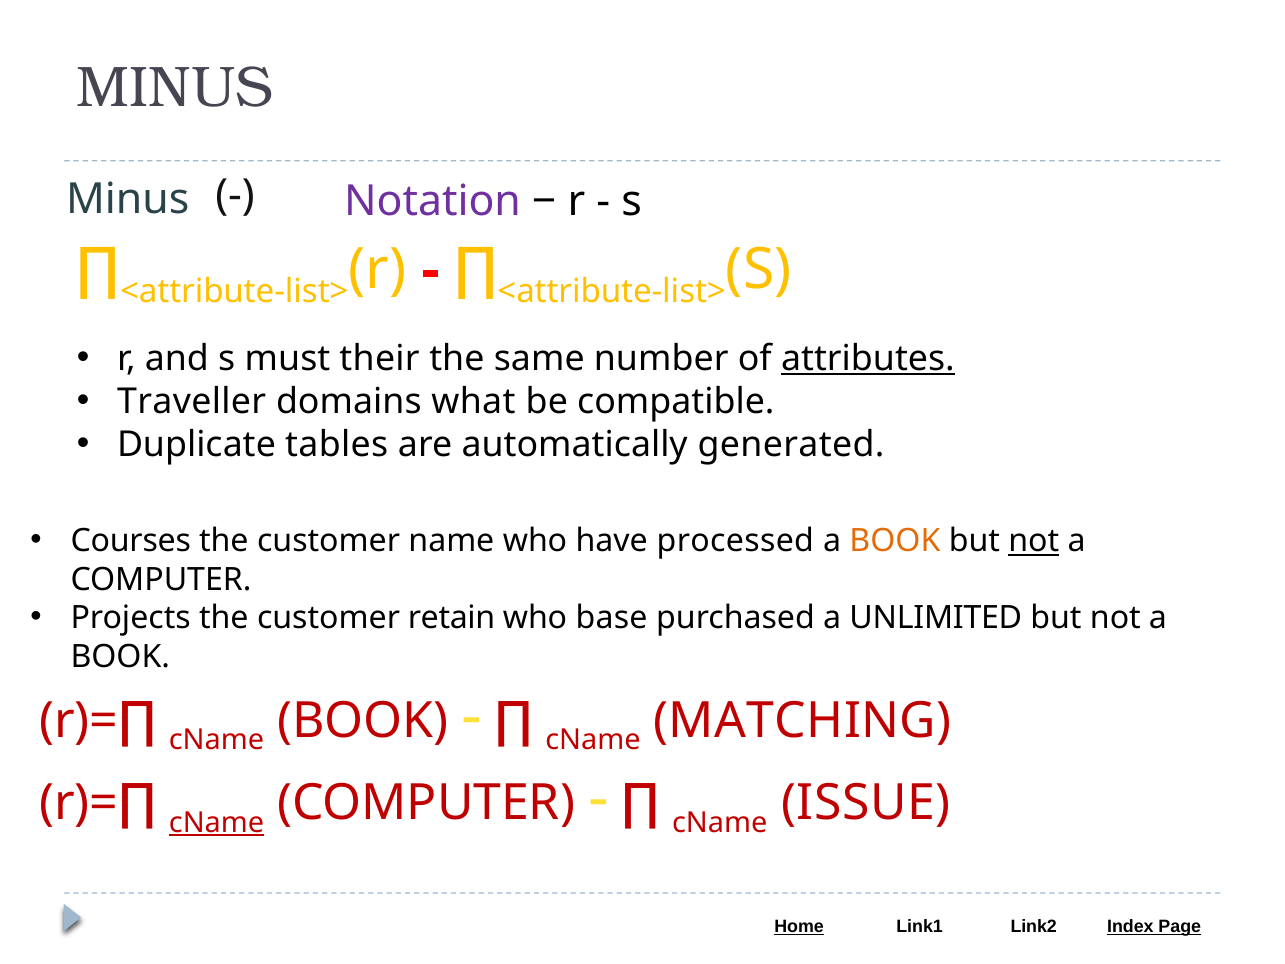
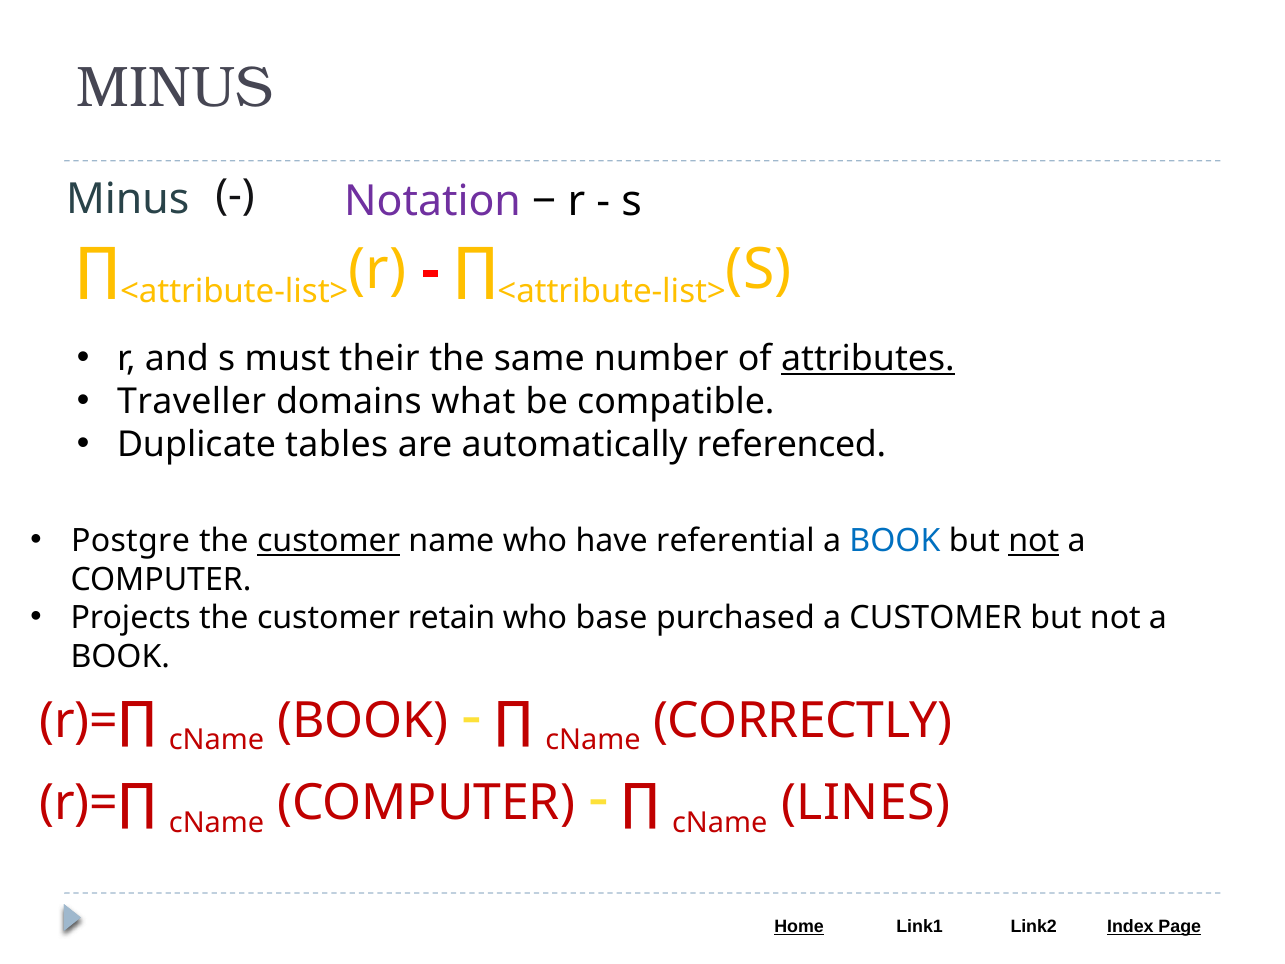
generated: generated -> referenced (791, 444)
Courses: Courses -> Postgre (130, 541)
customer underline: none -> present (329, 541)
processed: processed -> referential (735, 541)
BOOK colour: orange -> blue (895, 541)
a UNLIMITED: UNLIMITED -> CUSTOMER (936, 618)
MATCHING: MATCHING -> CORRECTLY (803, 721)
cName underline: present -> none (217, 823)
ISSUE: ISSUE -> LINES (866, 803)
